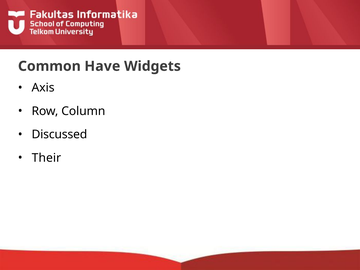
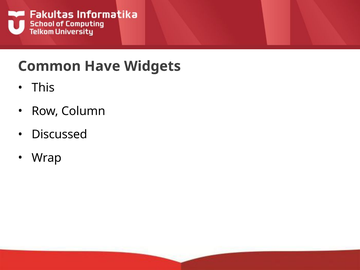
Axis: Axis -> This (43, 88)
Their: Their -> Wrap (47, 158)
